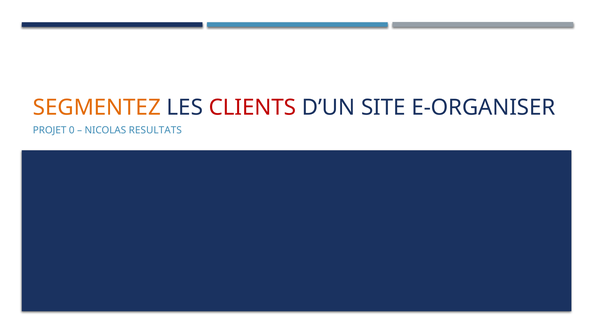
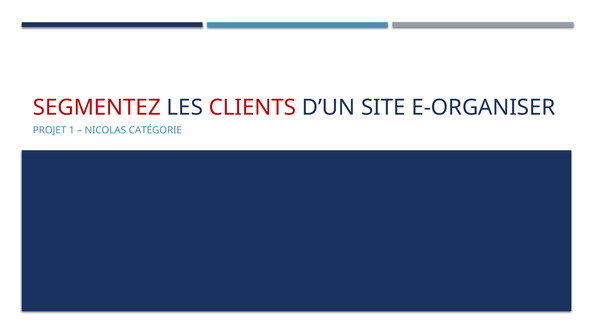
SEGMENTEZ colour: orange -> red (97, 108)
0: 0 -> 1 (72, 131)
RESULTATS: RESULTATS -> CATÉGORIE (155, 131)
